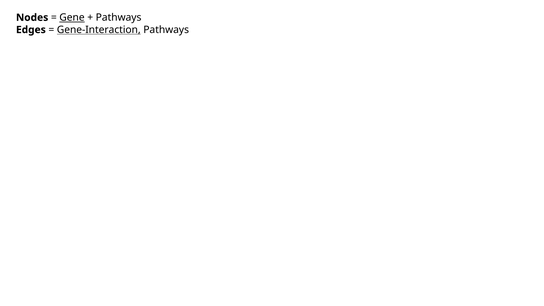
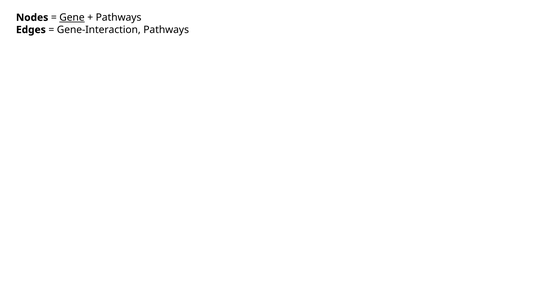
Gene-Interaction underline: present -> none (99, 30)
